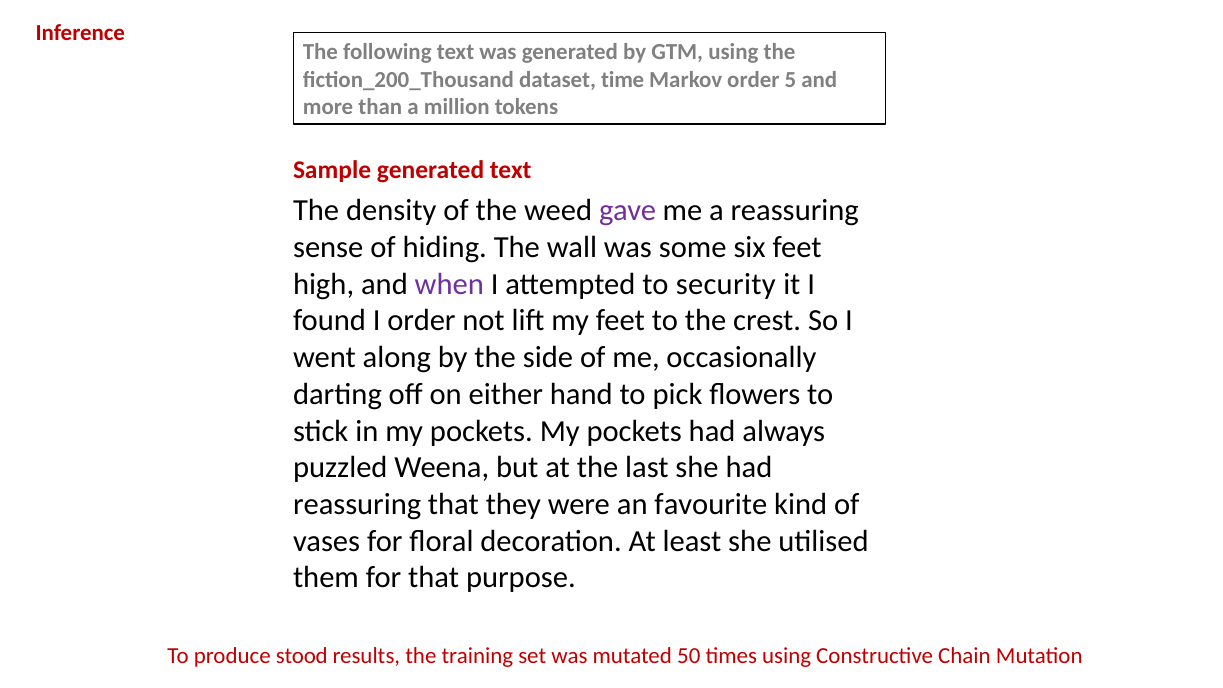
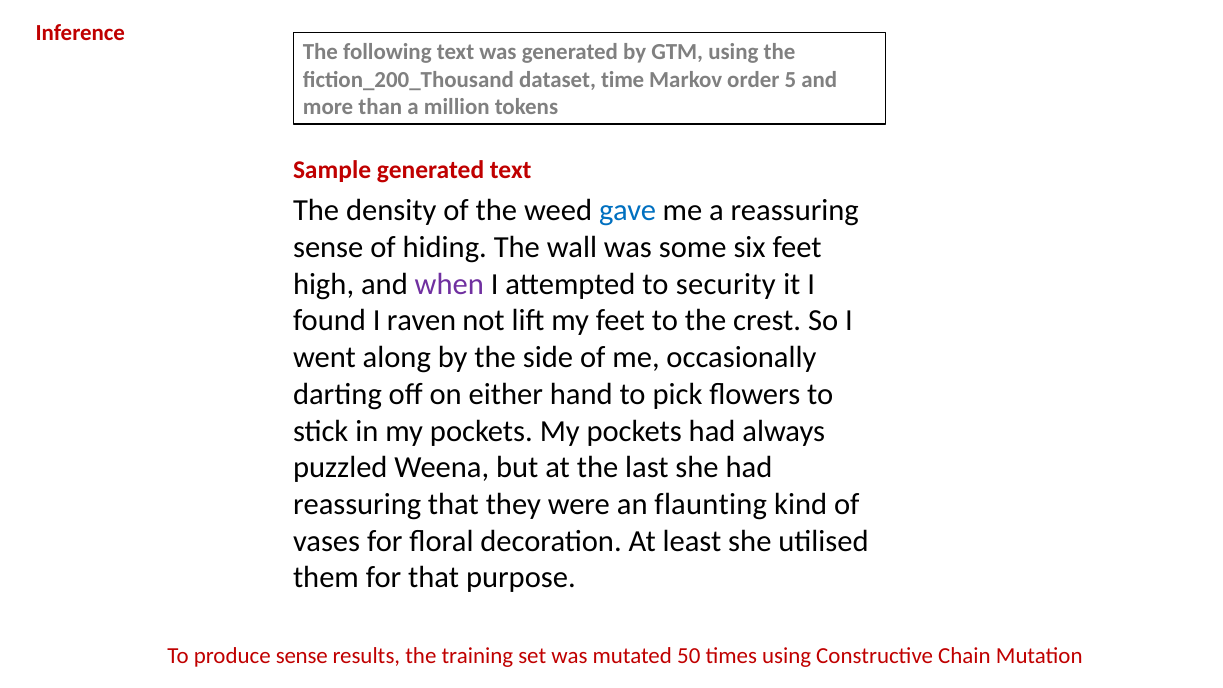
gave colour: purple -> blue (628, 211)
I order: order -> raven (422, 321)
favourite: favourite -> flaunting (711, 504)
produce stood: stood -> sense (302, 655)
